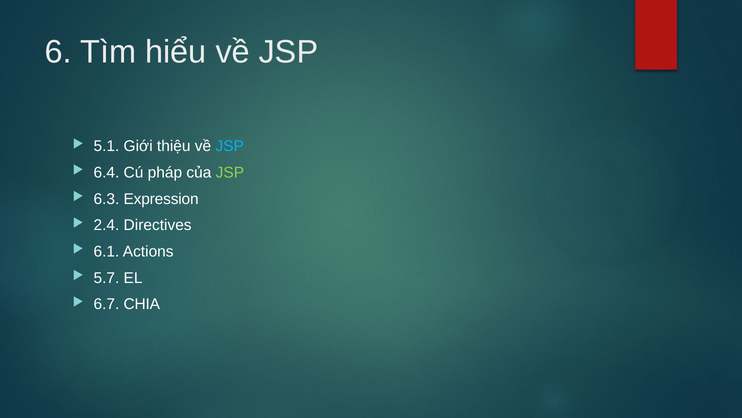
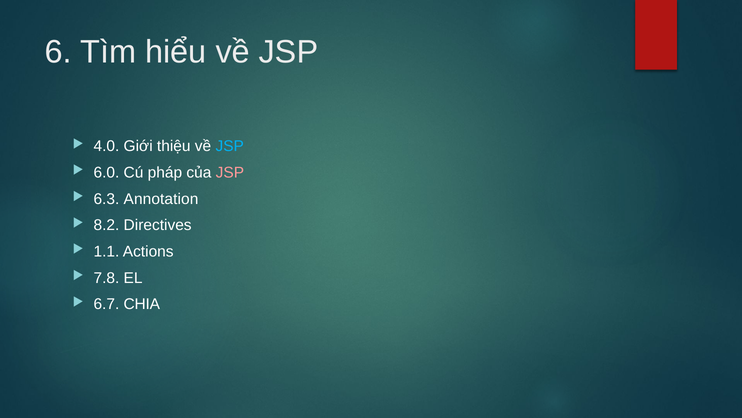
5.1: 5.1 -> 4.0 (106, 146)
6.4: 6.4 -> 6.0 (106, 172)
JSP colour: light green -> pink (230, 172)
Expression: Expression -> Annotation (161, 199)
2.4: 2.4 -> 8.2 (106, 225)
6.1: 6.1 -> 1.1 (106, 251)
5.7: 5.7 -> 7.8 (106, 278)
